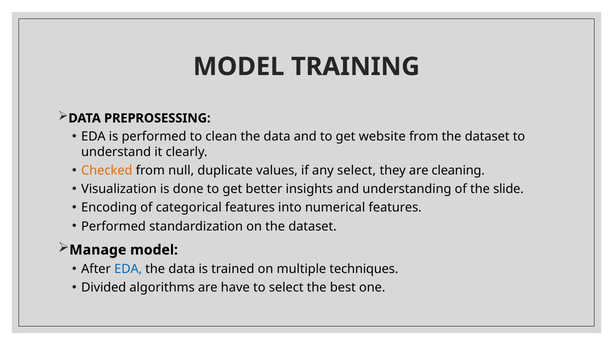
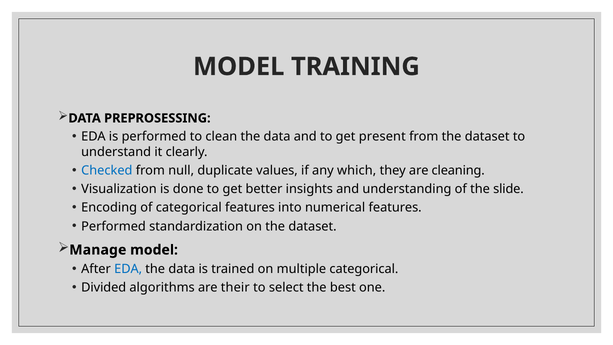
website: website -> present (382, 137)
Checked colour: orange -> blue (107, 171)
any select: select -> which (357, 171)
multiple techniques: techniques -> categorical (364, 269)
have: have -> their (235, 288)
